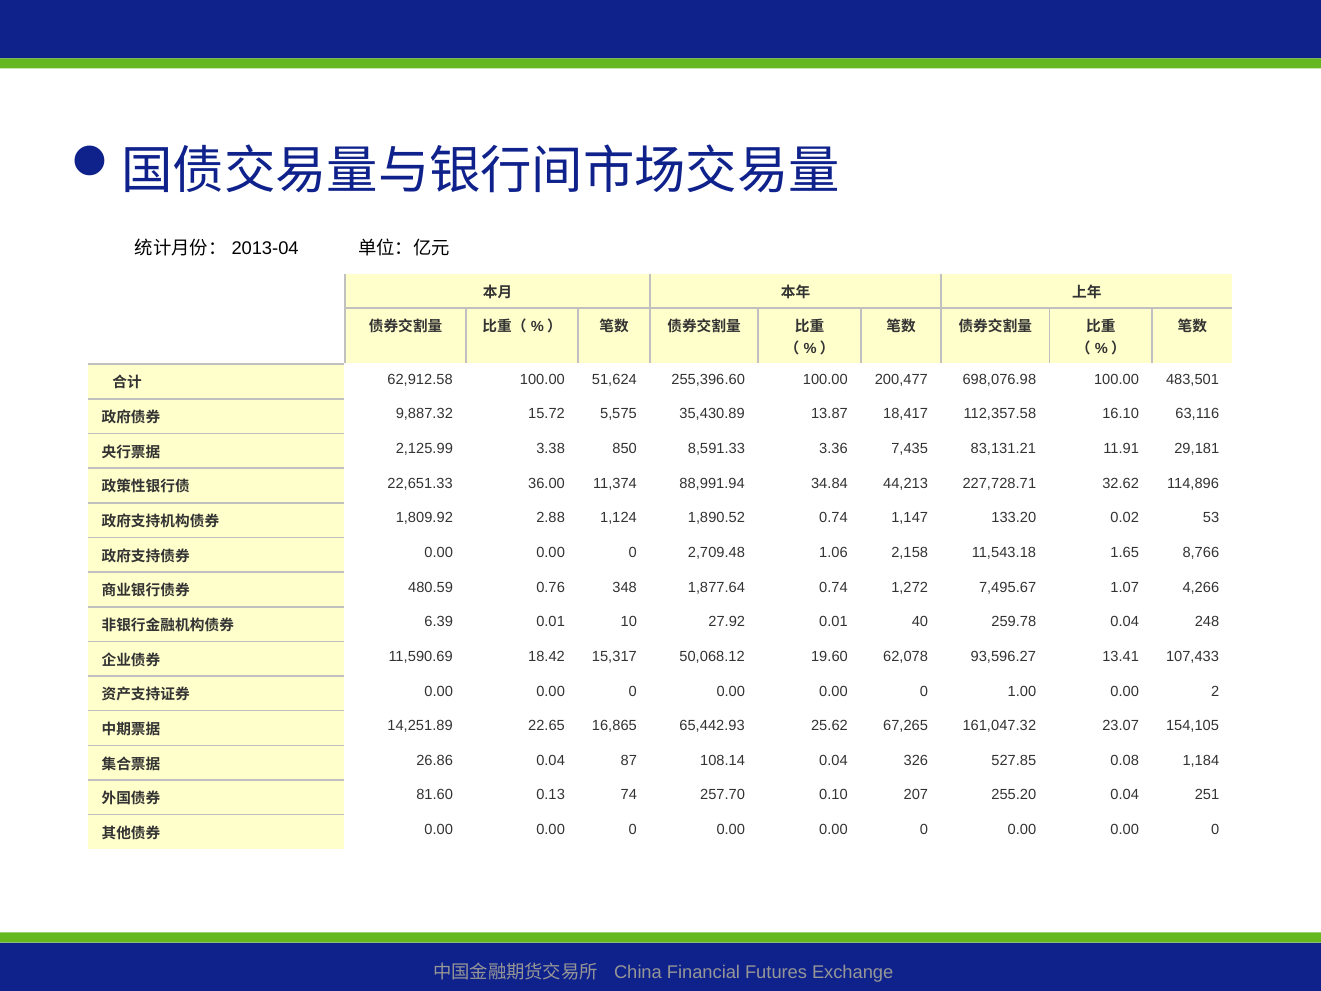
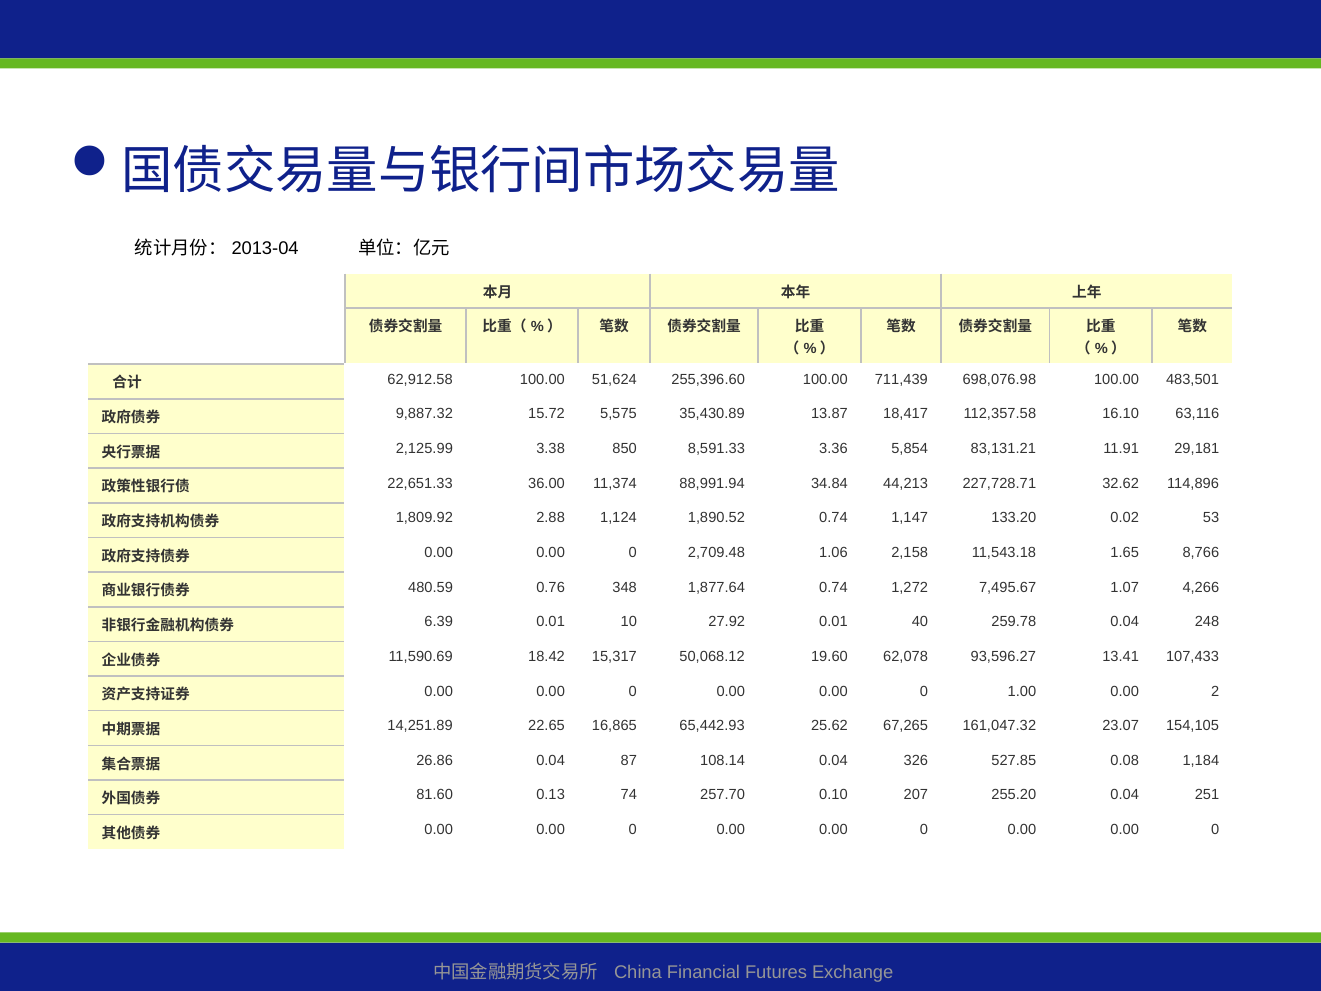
200,477: 200,477 -> 711,439 (901, 379)
7,435: 7,435 -> 5,854 (910, 449)
